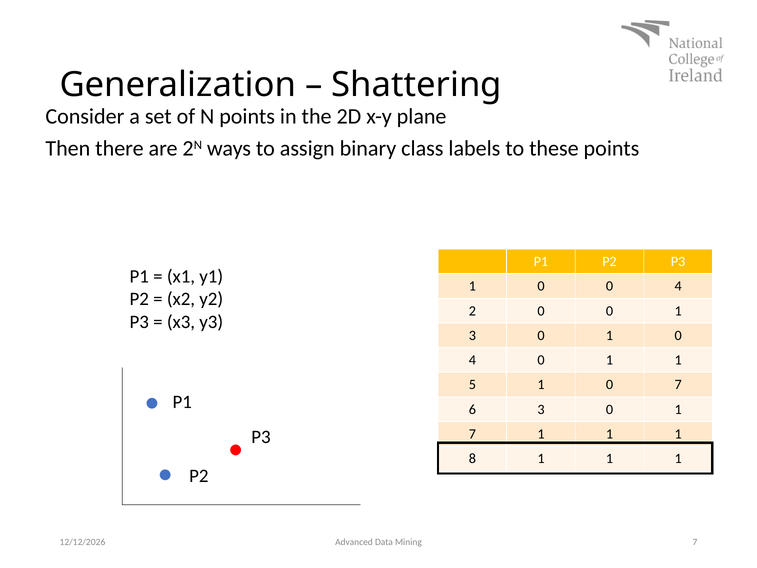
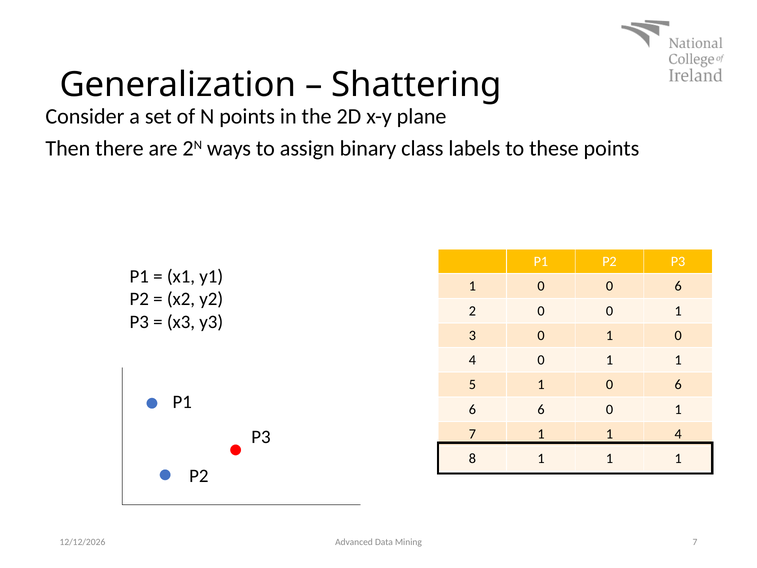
0 0 4: 4 -> 6 (678, 286)
1 0 7: 7 -> 6 (678, 385)
3: 3 -> 6 (541, 409)
7 1 1 1: 1 -> 4 (678, 434)
